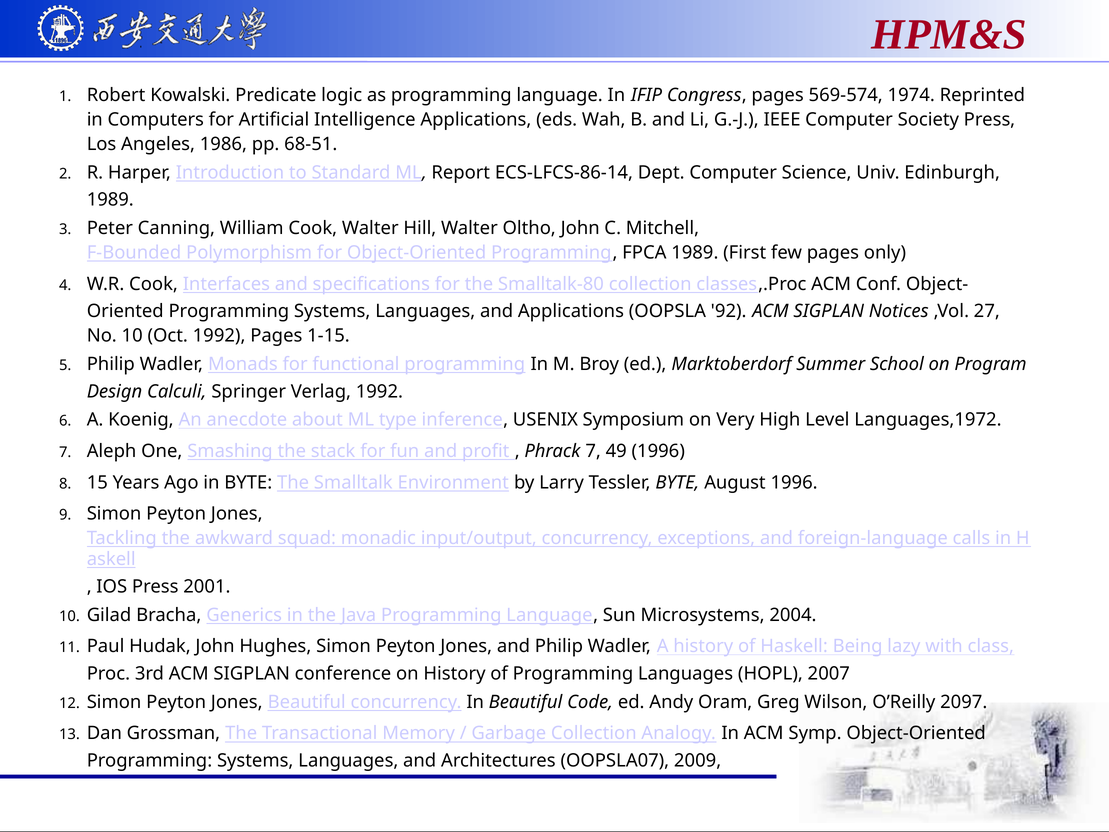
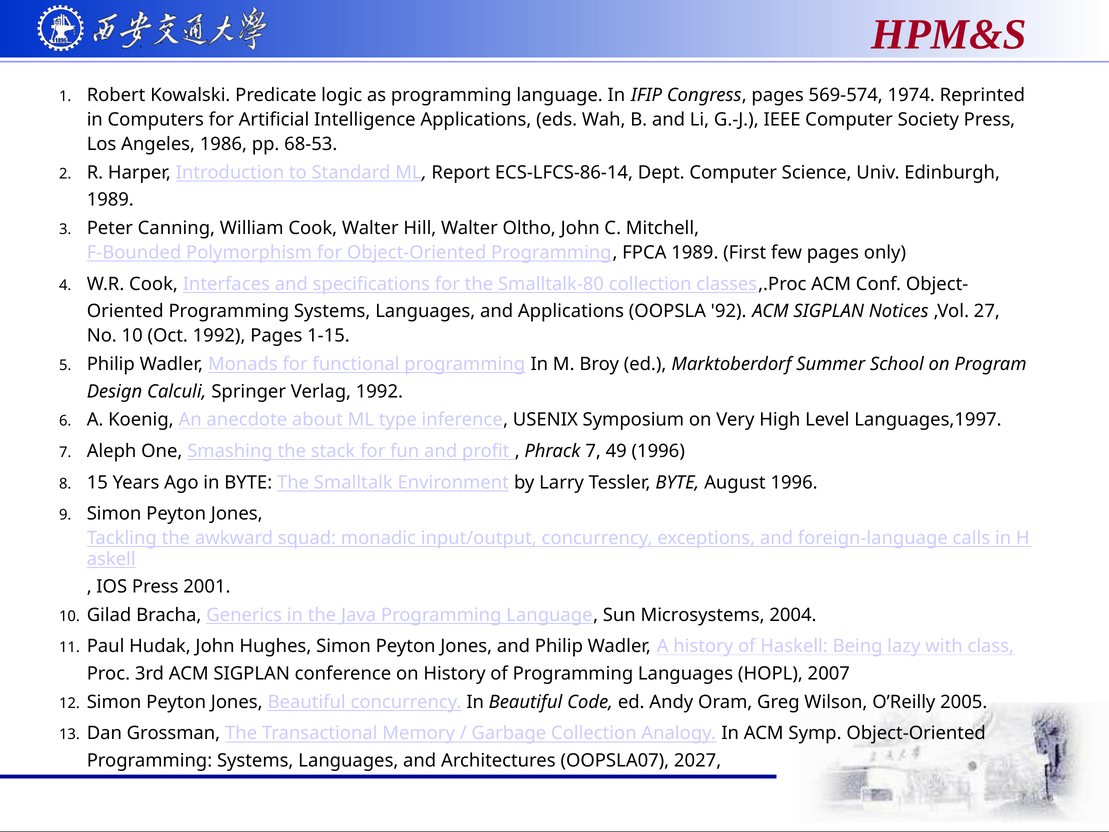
68-51: 68-51 -> 68-53 (311, 144)
Languages,1972: Languages,1972 -> Languages,1997 (928, 420)
2097: 2097 -> 2005 (964, 702)
2009: 2009 -> 2027 (698, 761)
